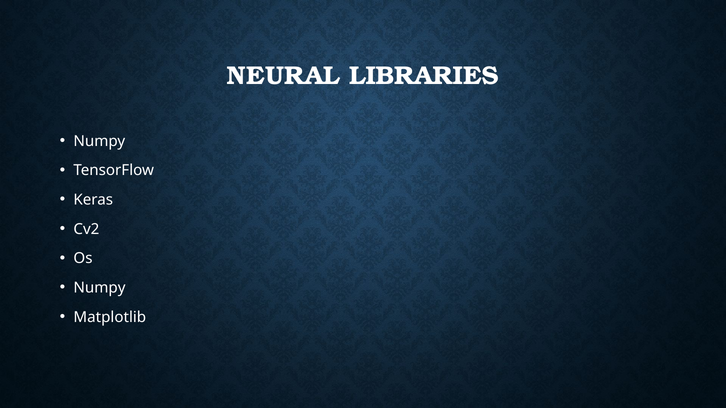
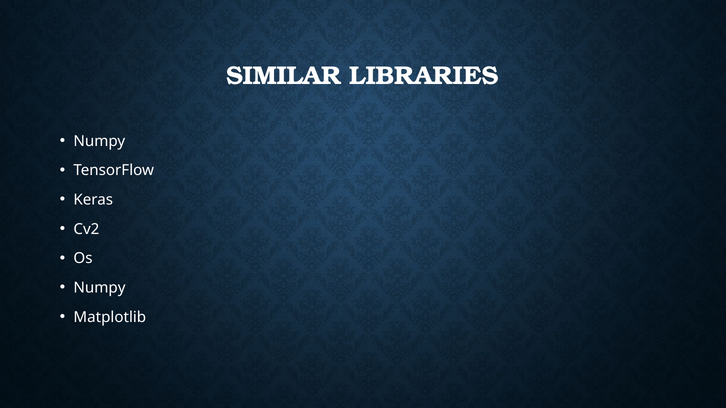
NEURAL: NEURAL -> SIMILAR (284, 76)
